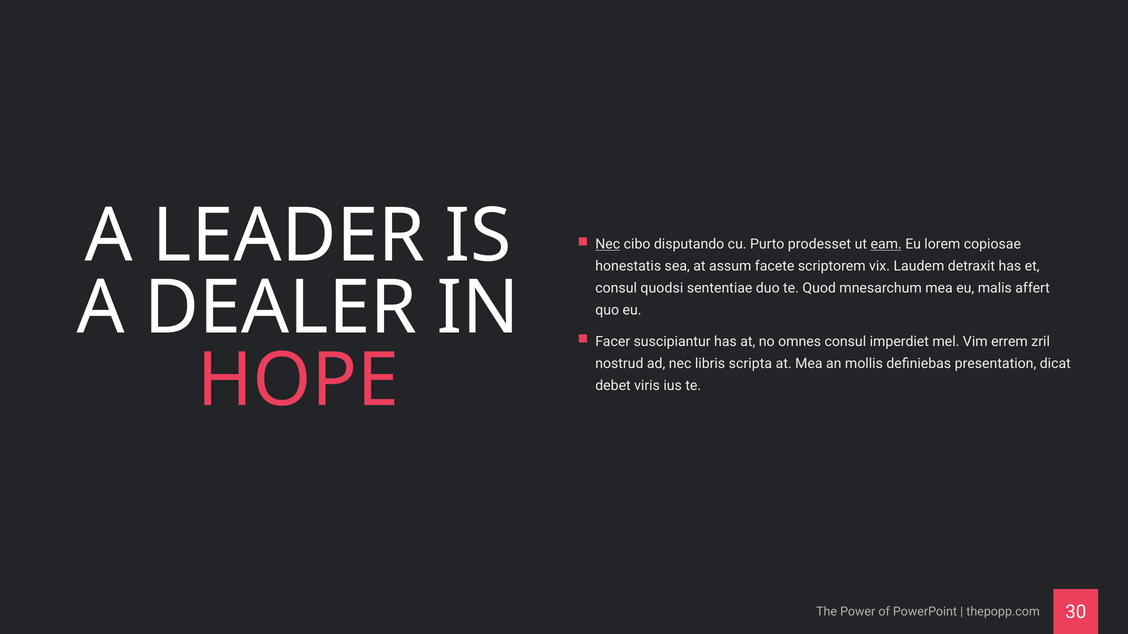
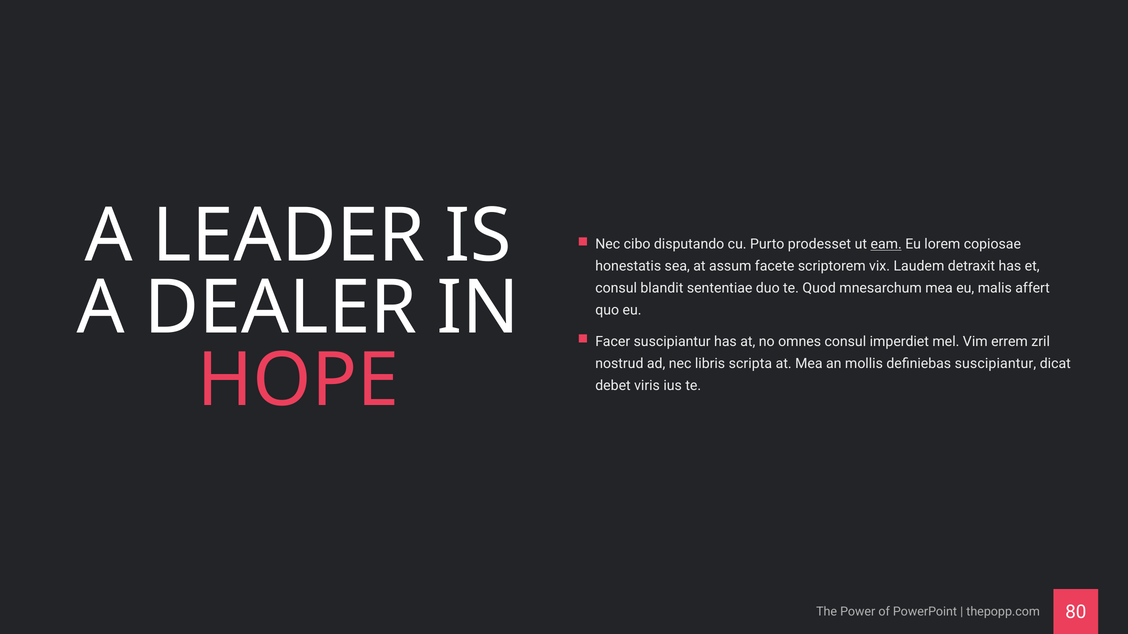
Nec underline: present -> none (608, 244)
quodsi: quodsi -> blandit (662, 288)
definiebas presentation: presentation -> suscipiantur (995, 364)
30: 30 -> 80 (1076, 612)
